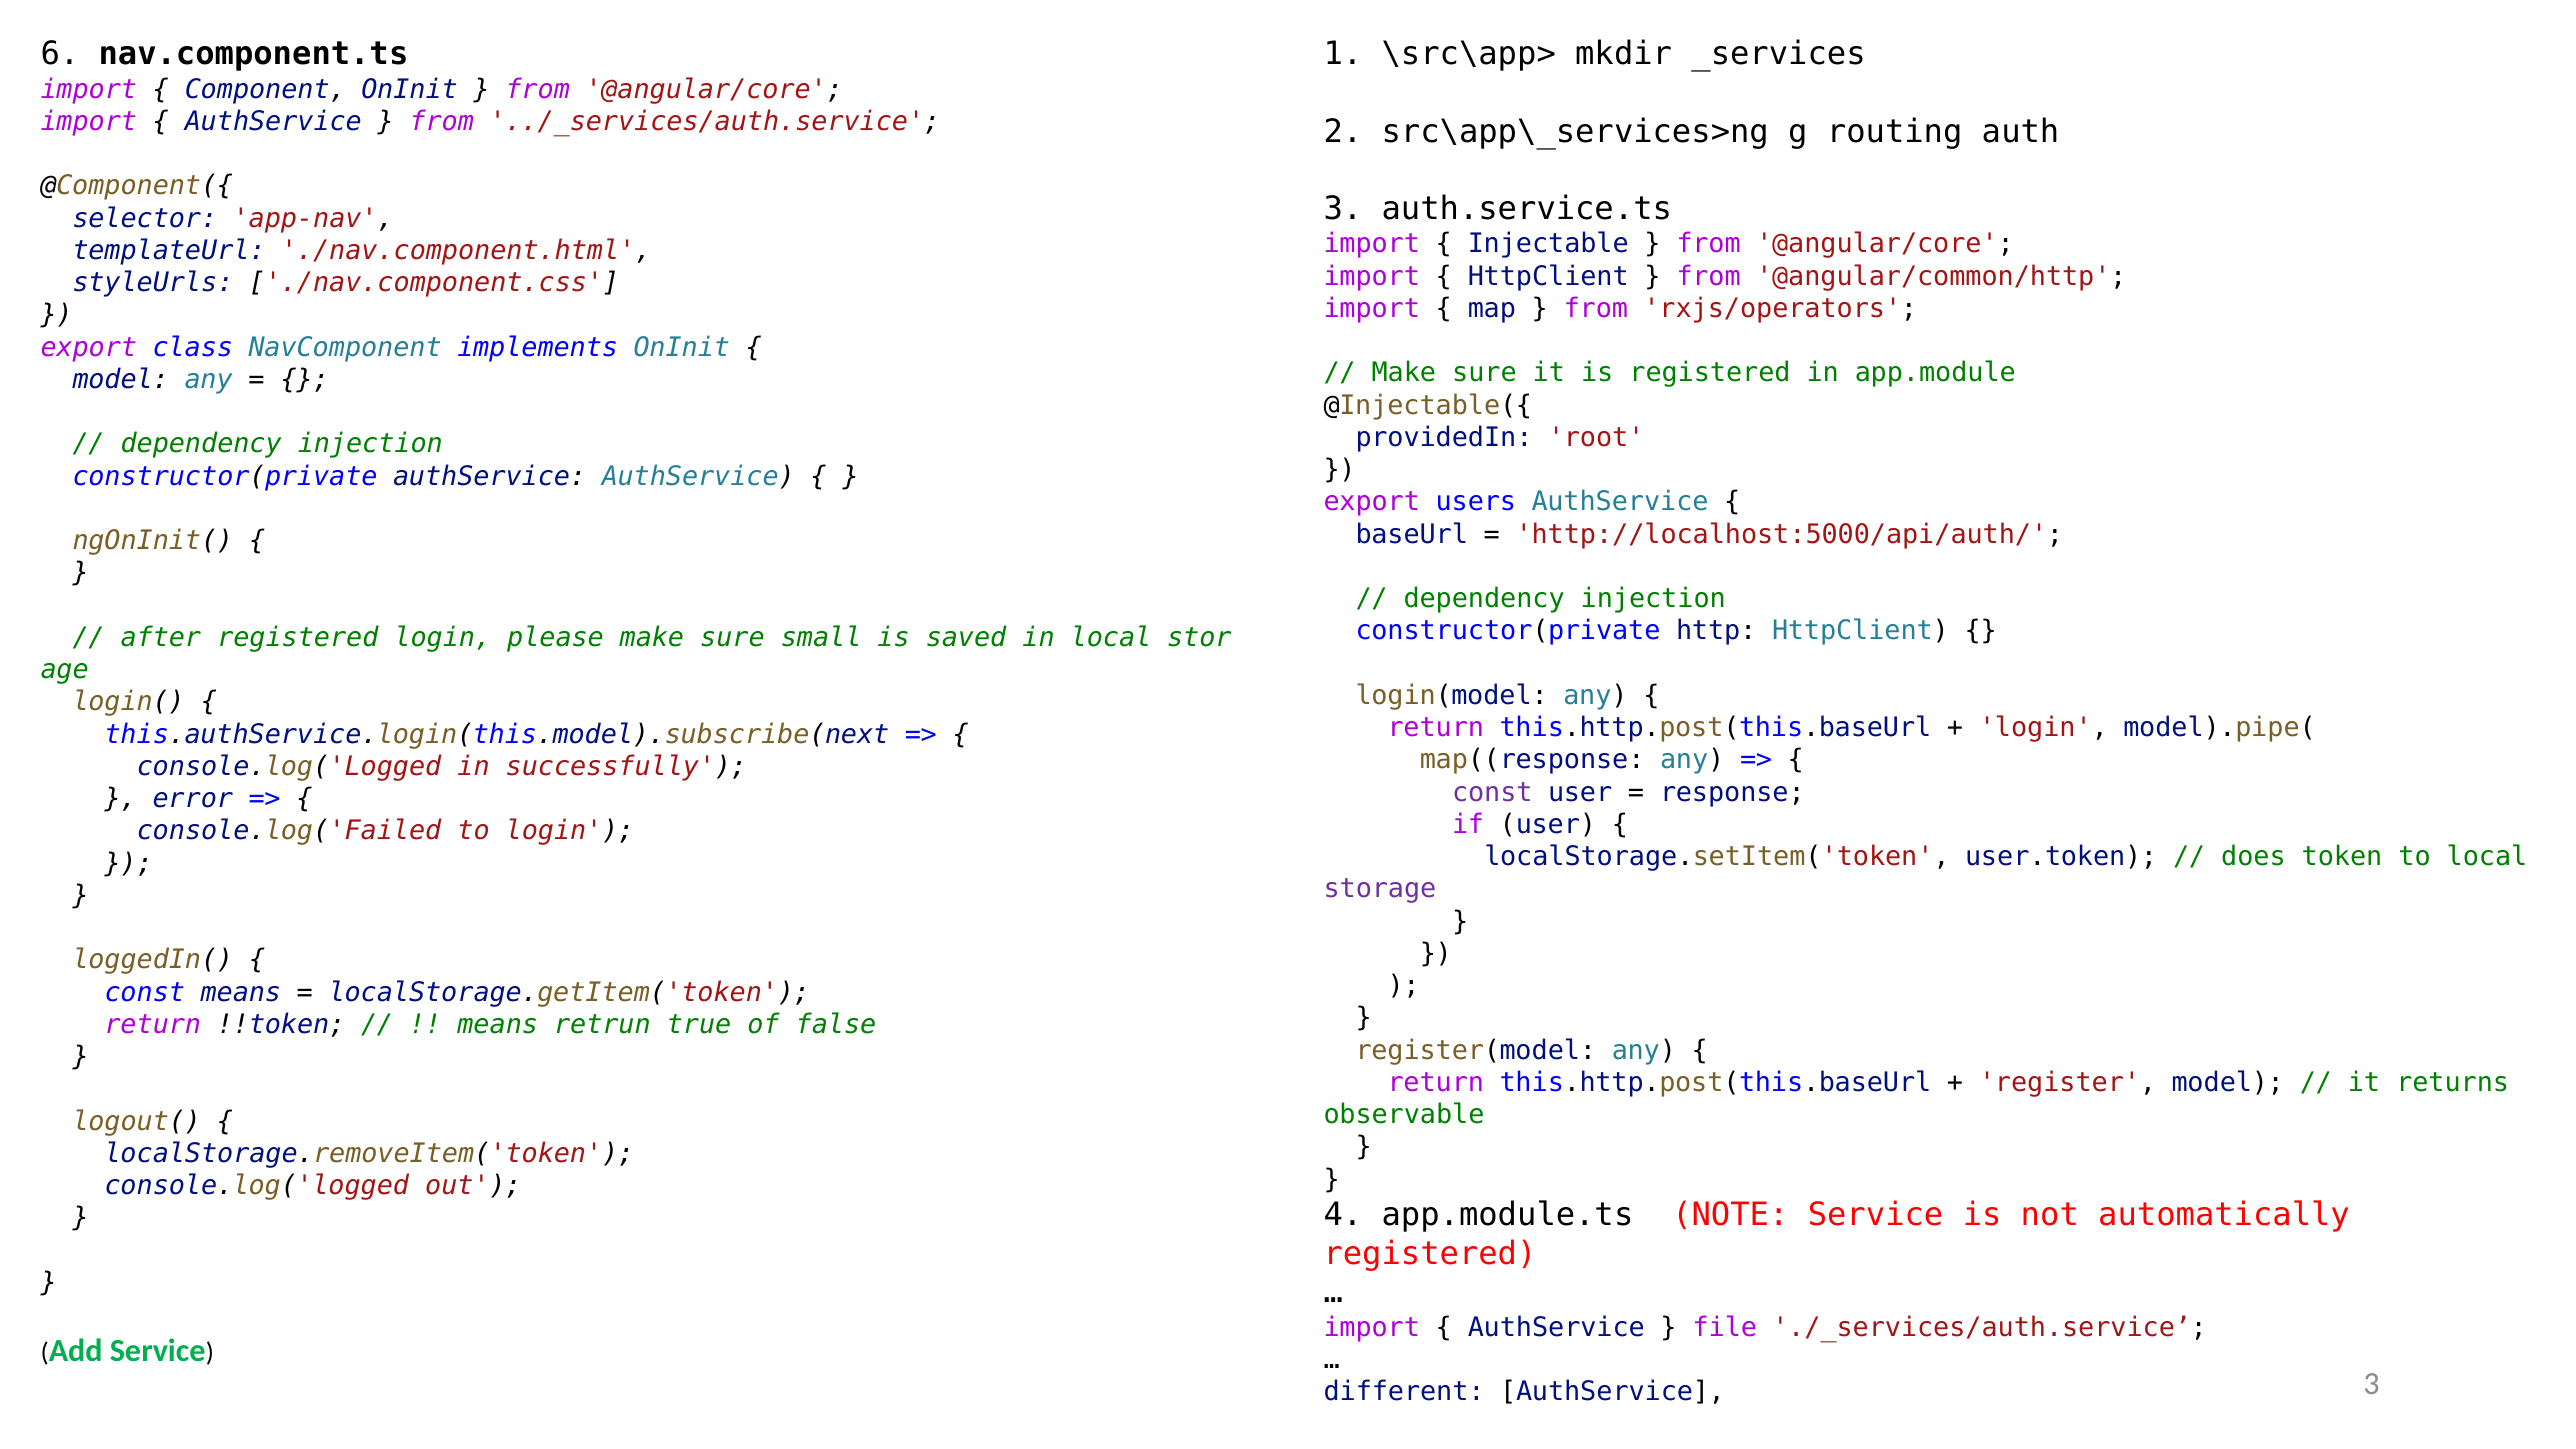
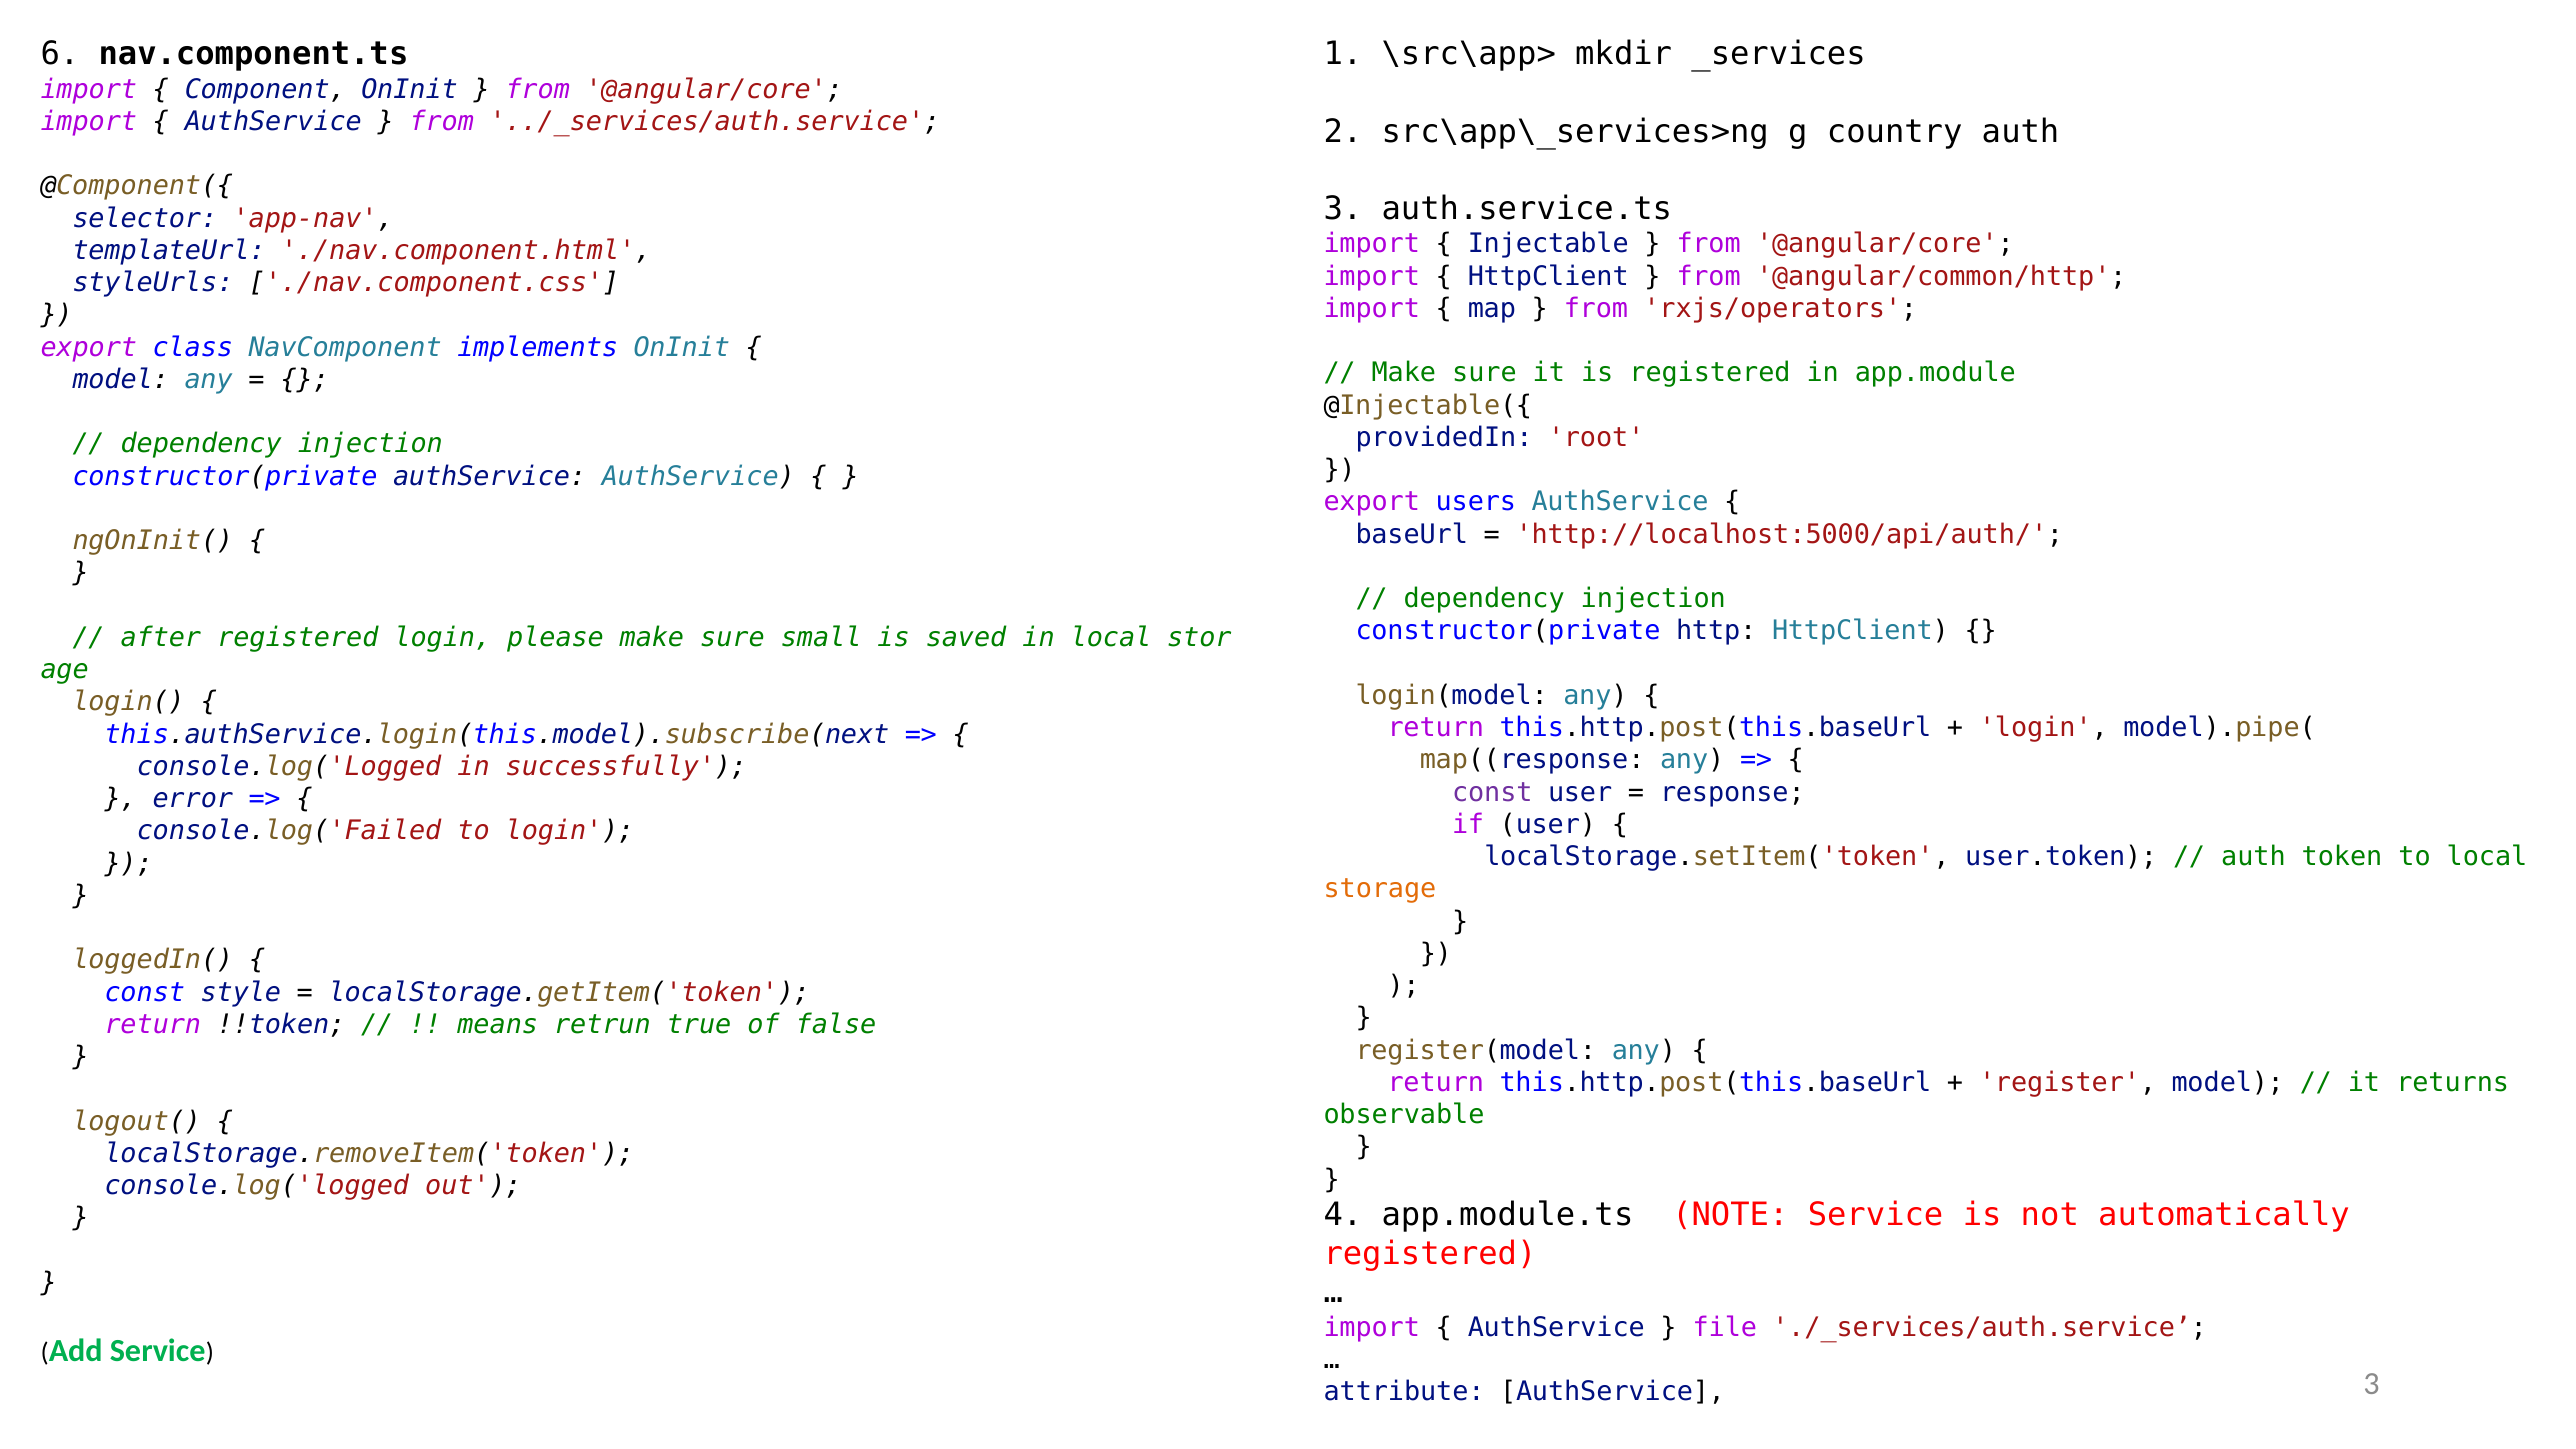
routing: routing -> country (1895, 132)
does: does -> auth (2253, 857)
storage colour: purple -> orange (1380, 889)
const means: means -> style (241, 992)
different: different -> attribute (1404, 1392)
